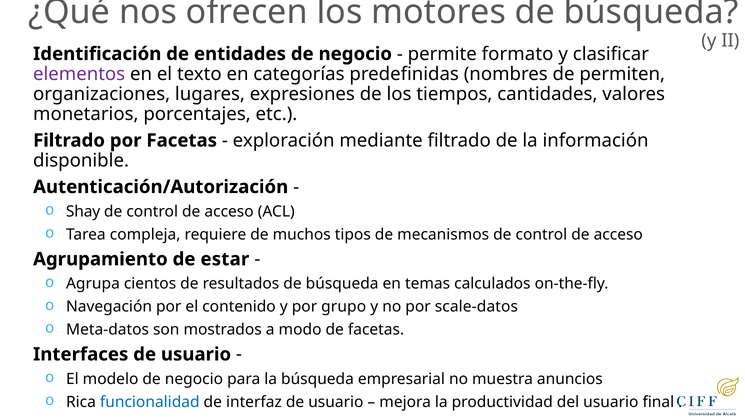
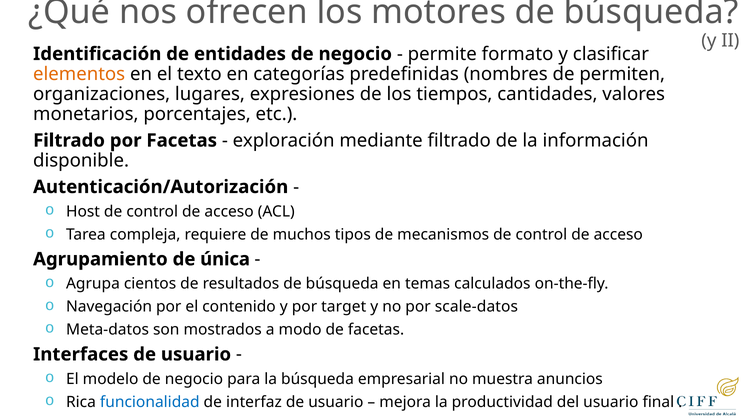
elementos colour: purple -> orange (79, 74)
Shay: Shay -> Host (83, 212)
estar: estar -> única (225, 259)
grupo: grupo -> target (344, 307)
